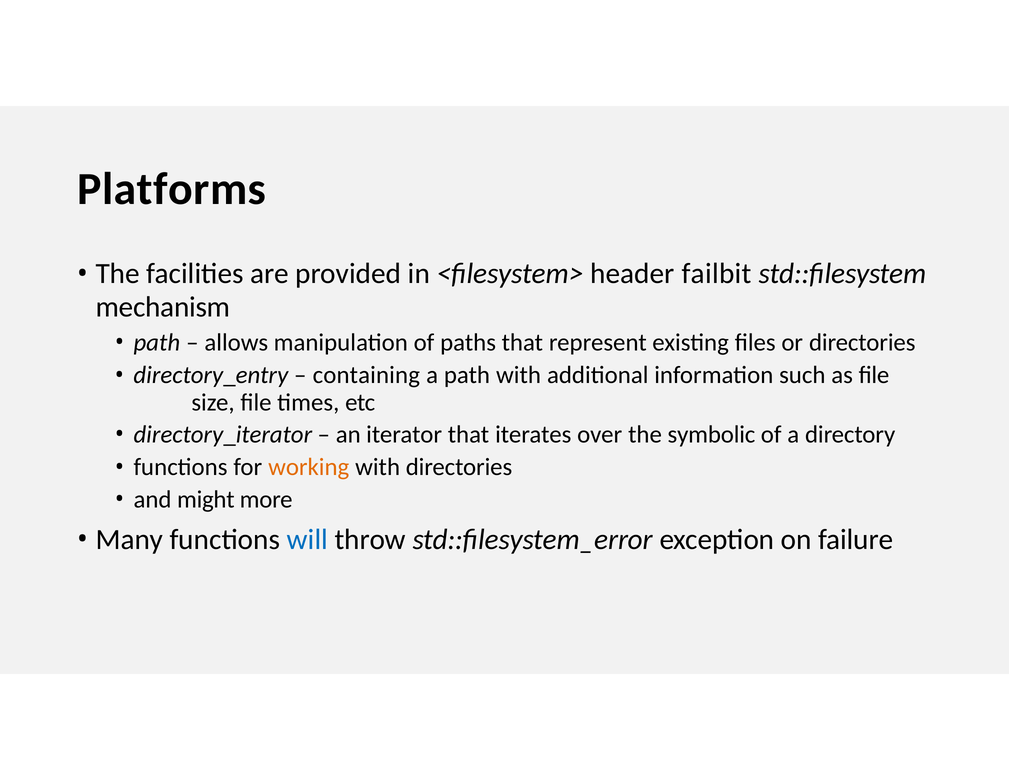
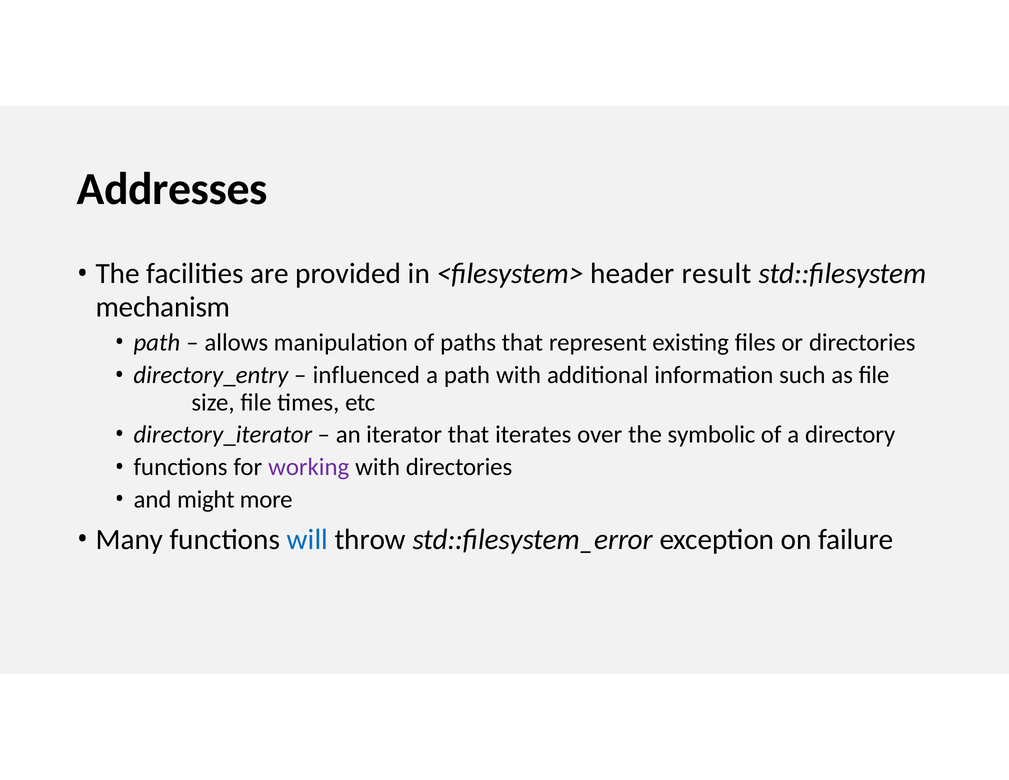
Platforms: Platforms -> Addresses (172, 189)
failbit: failbit -> result (717, 274)
containing: containing -> influenced (366, 375)
working colour: orange -> purple (309, 467)
